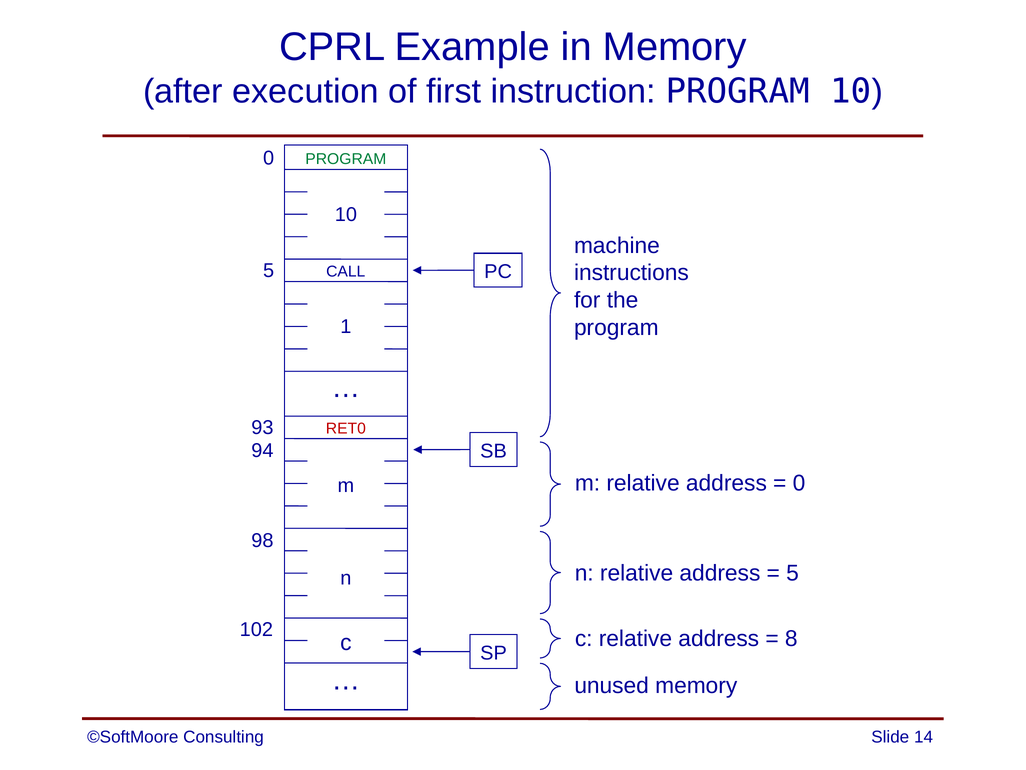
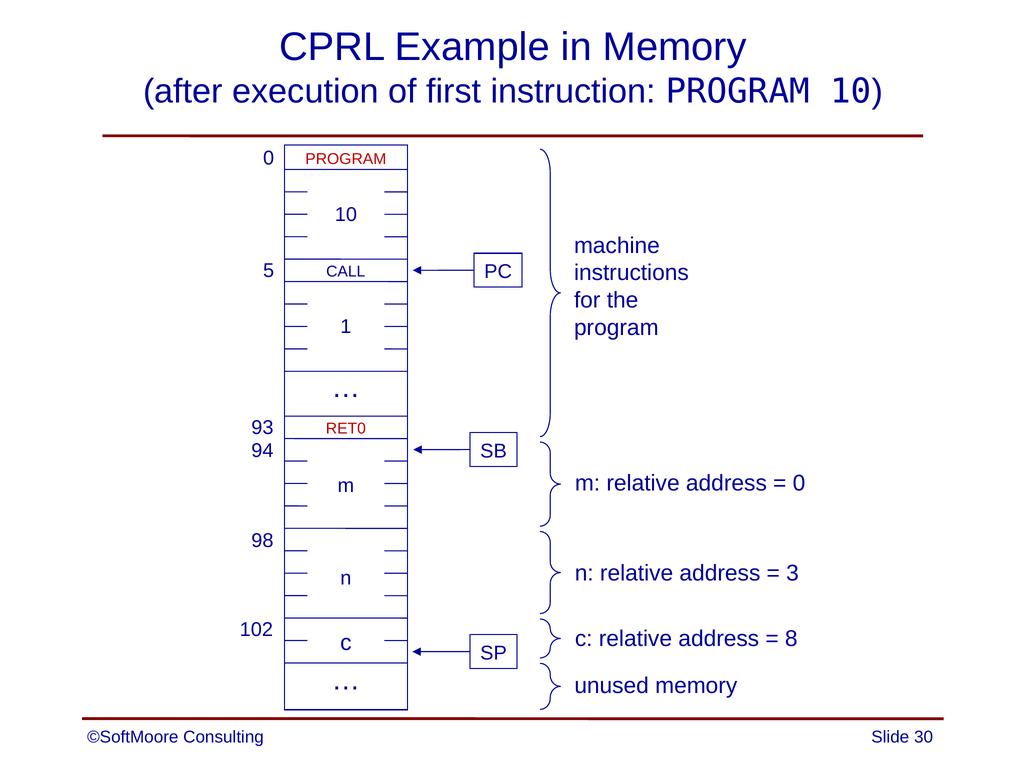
PROGRAM colour: green -> red (346, 159)
5: 5 -> 3 (793, 573)
14: 14 -> 30 (924, 736)
